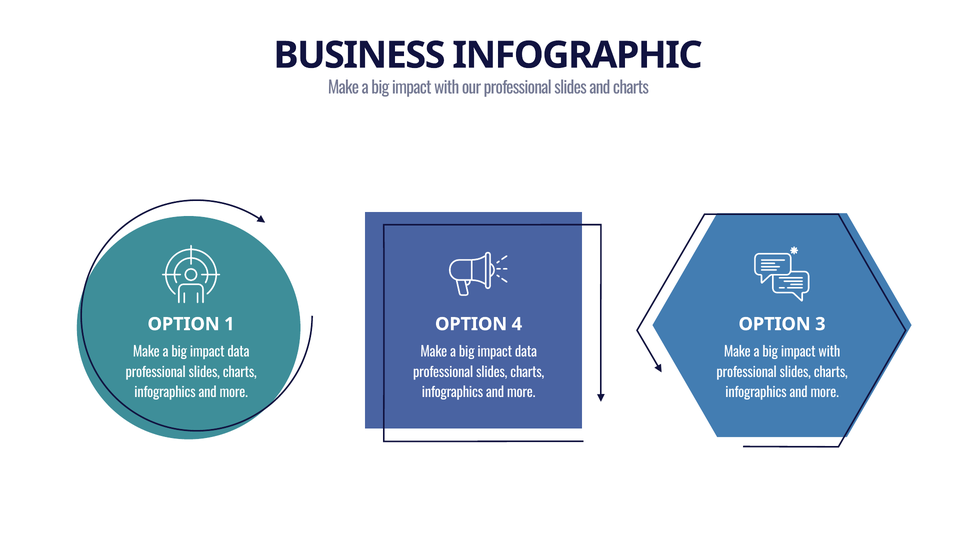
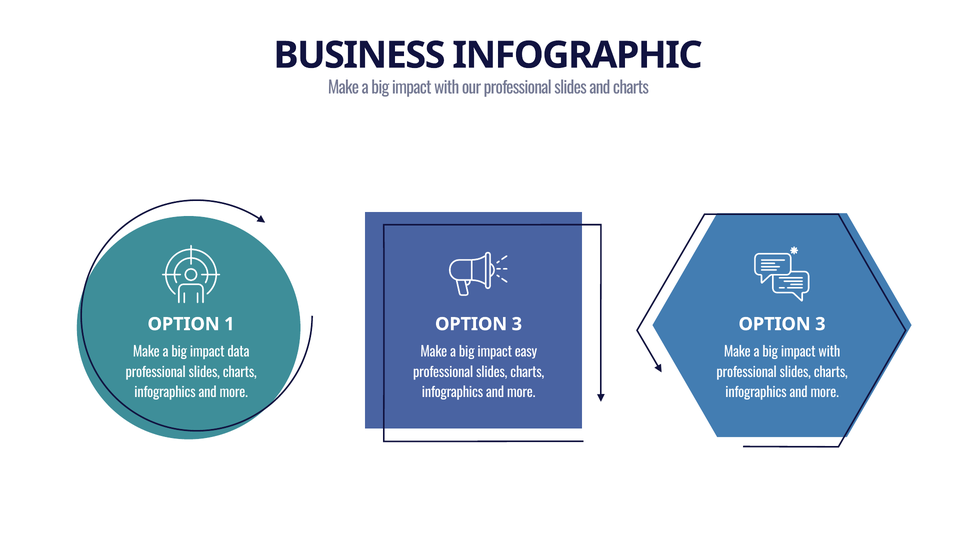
4: 4 -> 3 (517, 325)
data: data -> easy (526, 352)
